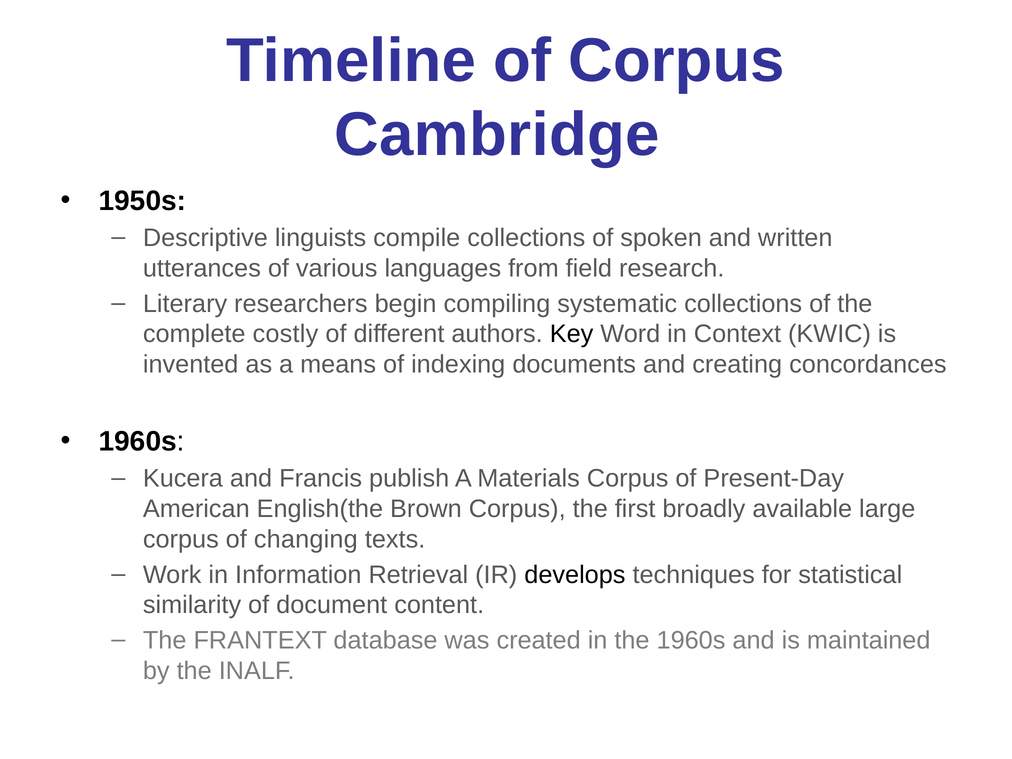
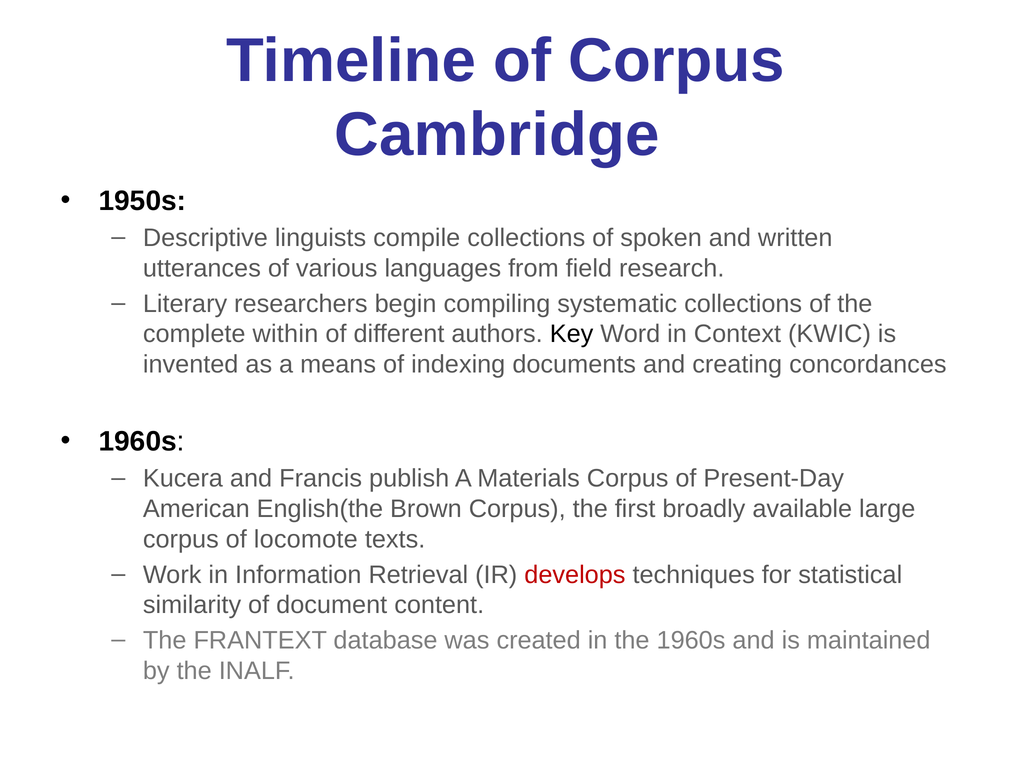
costly: costly -> within (285, 334)
changing: changing -> locomote (306, 539)
develops colour: black -> red (575, 575)
